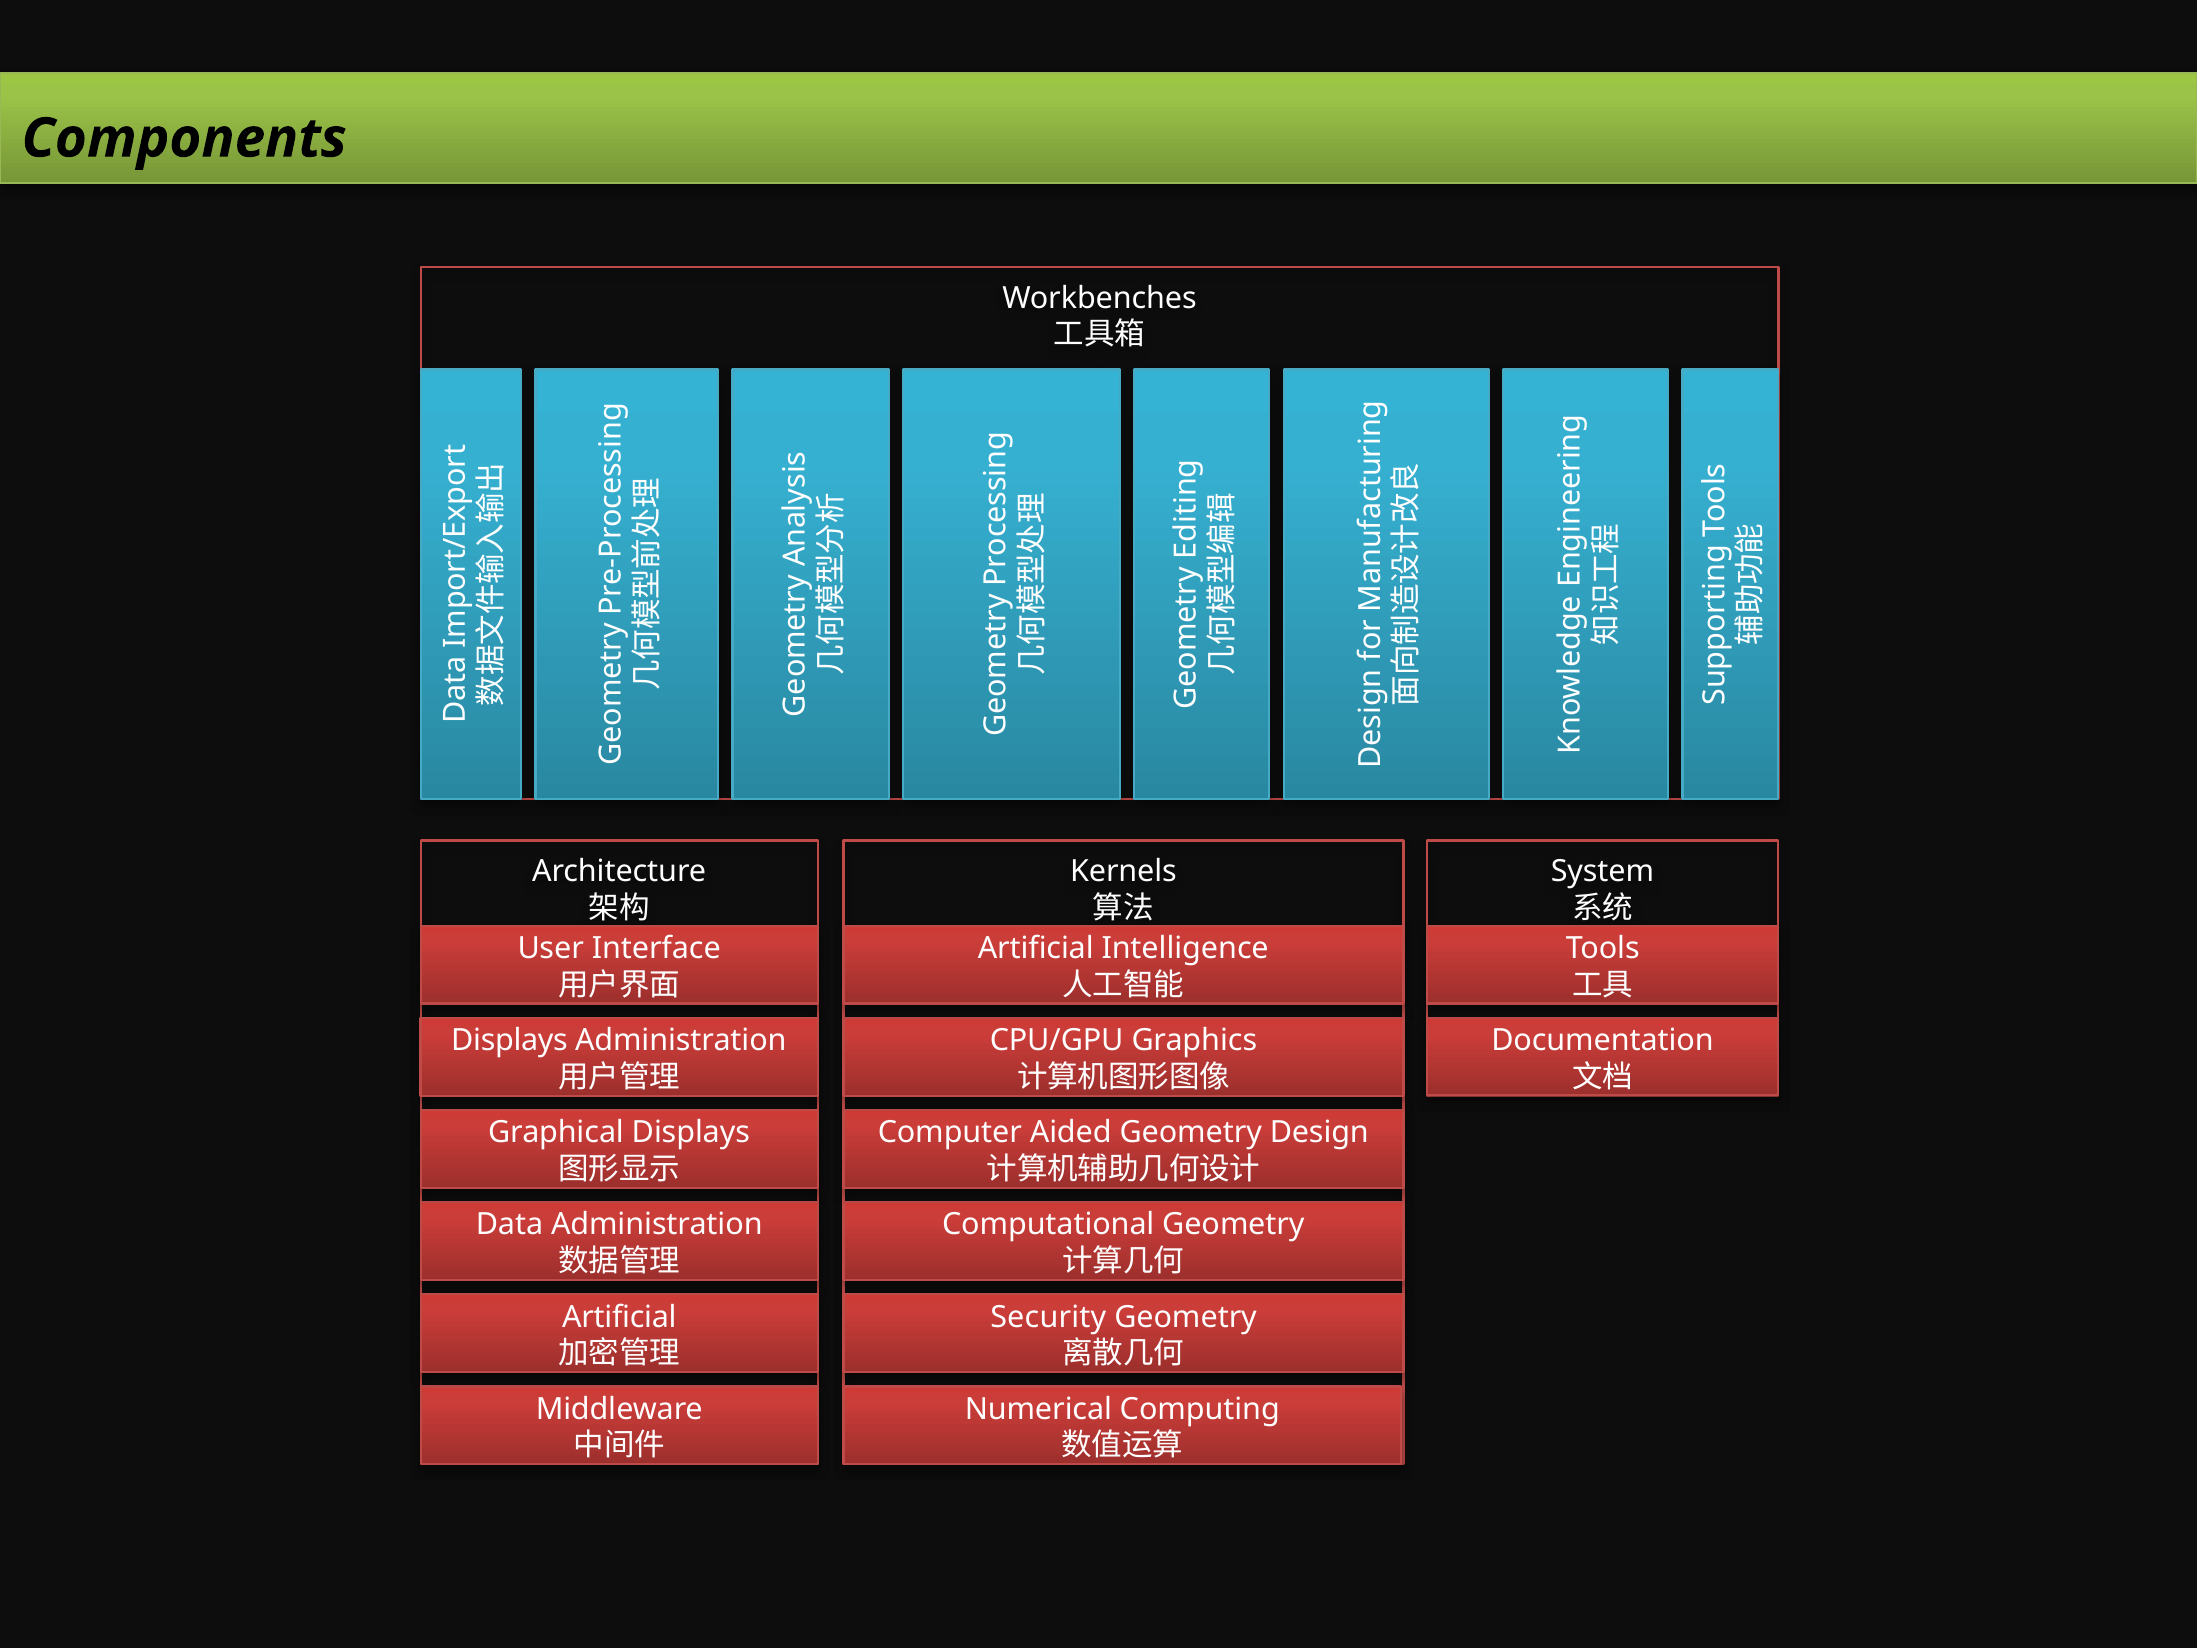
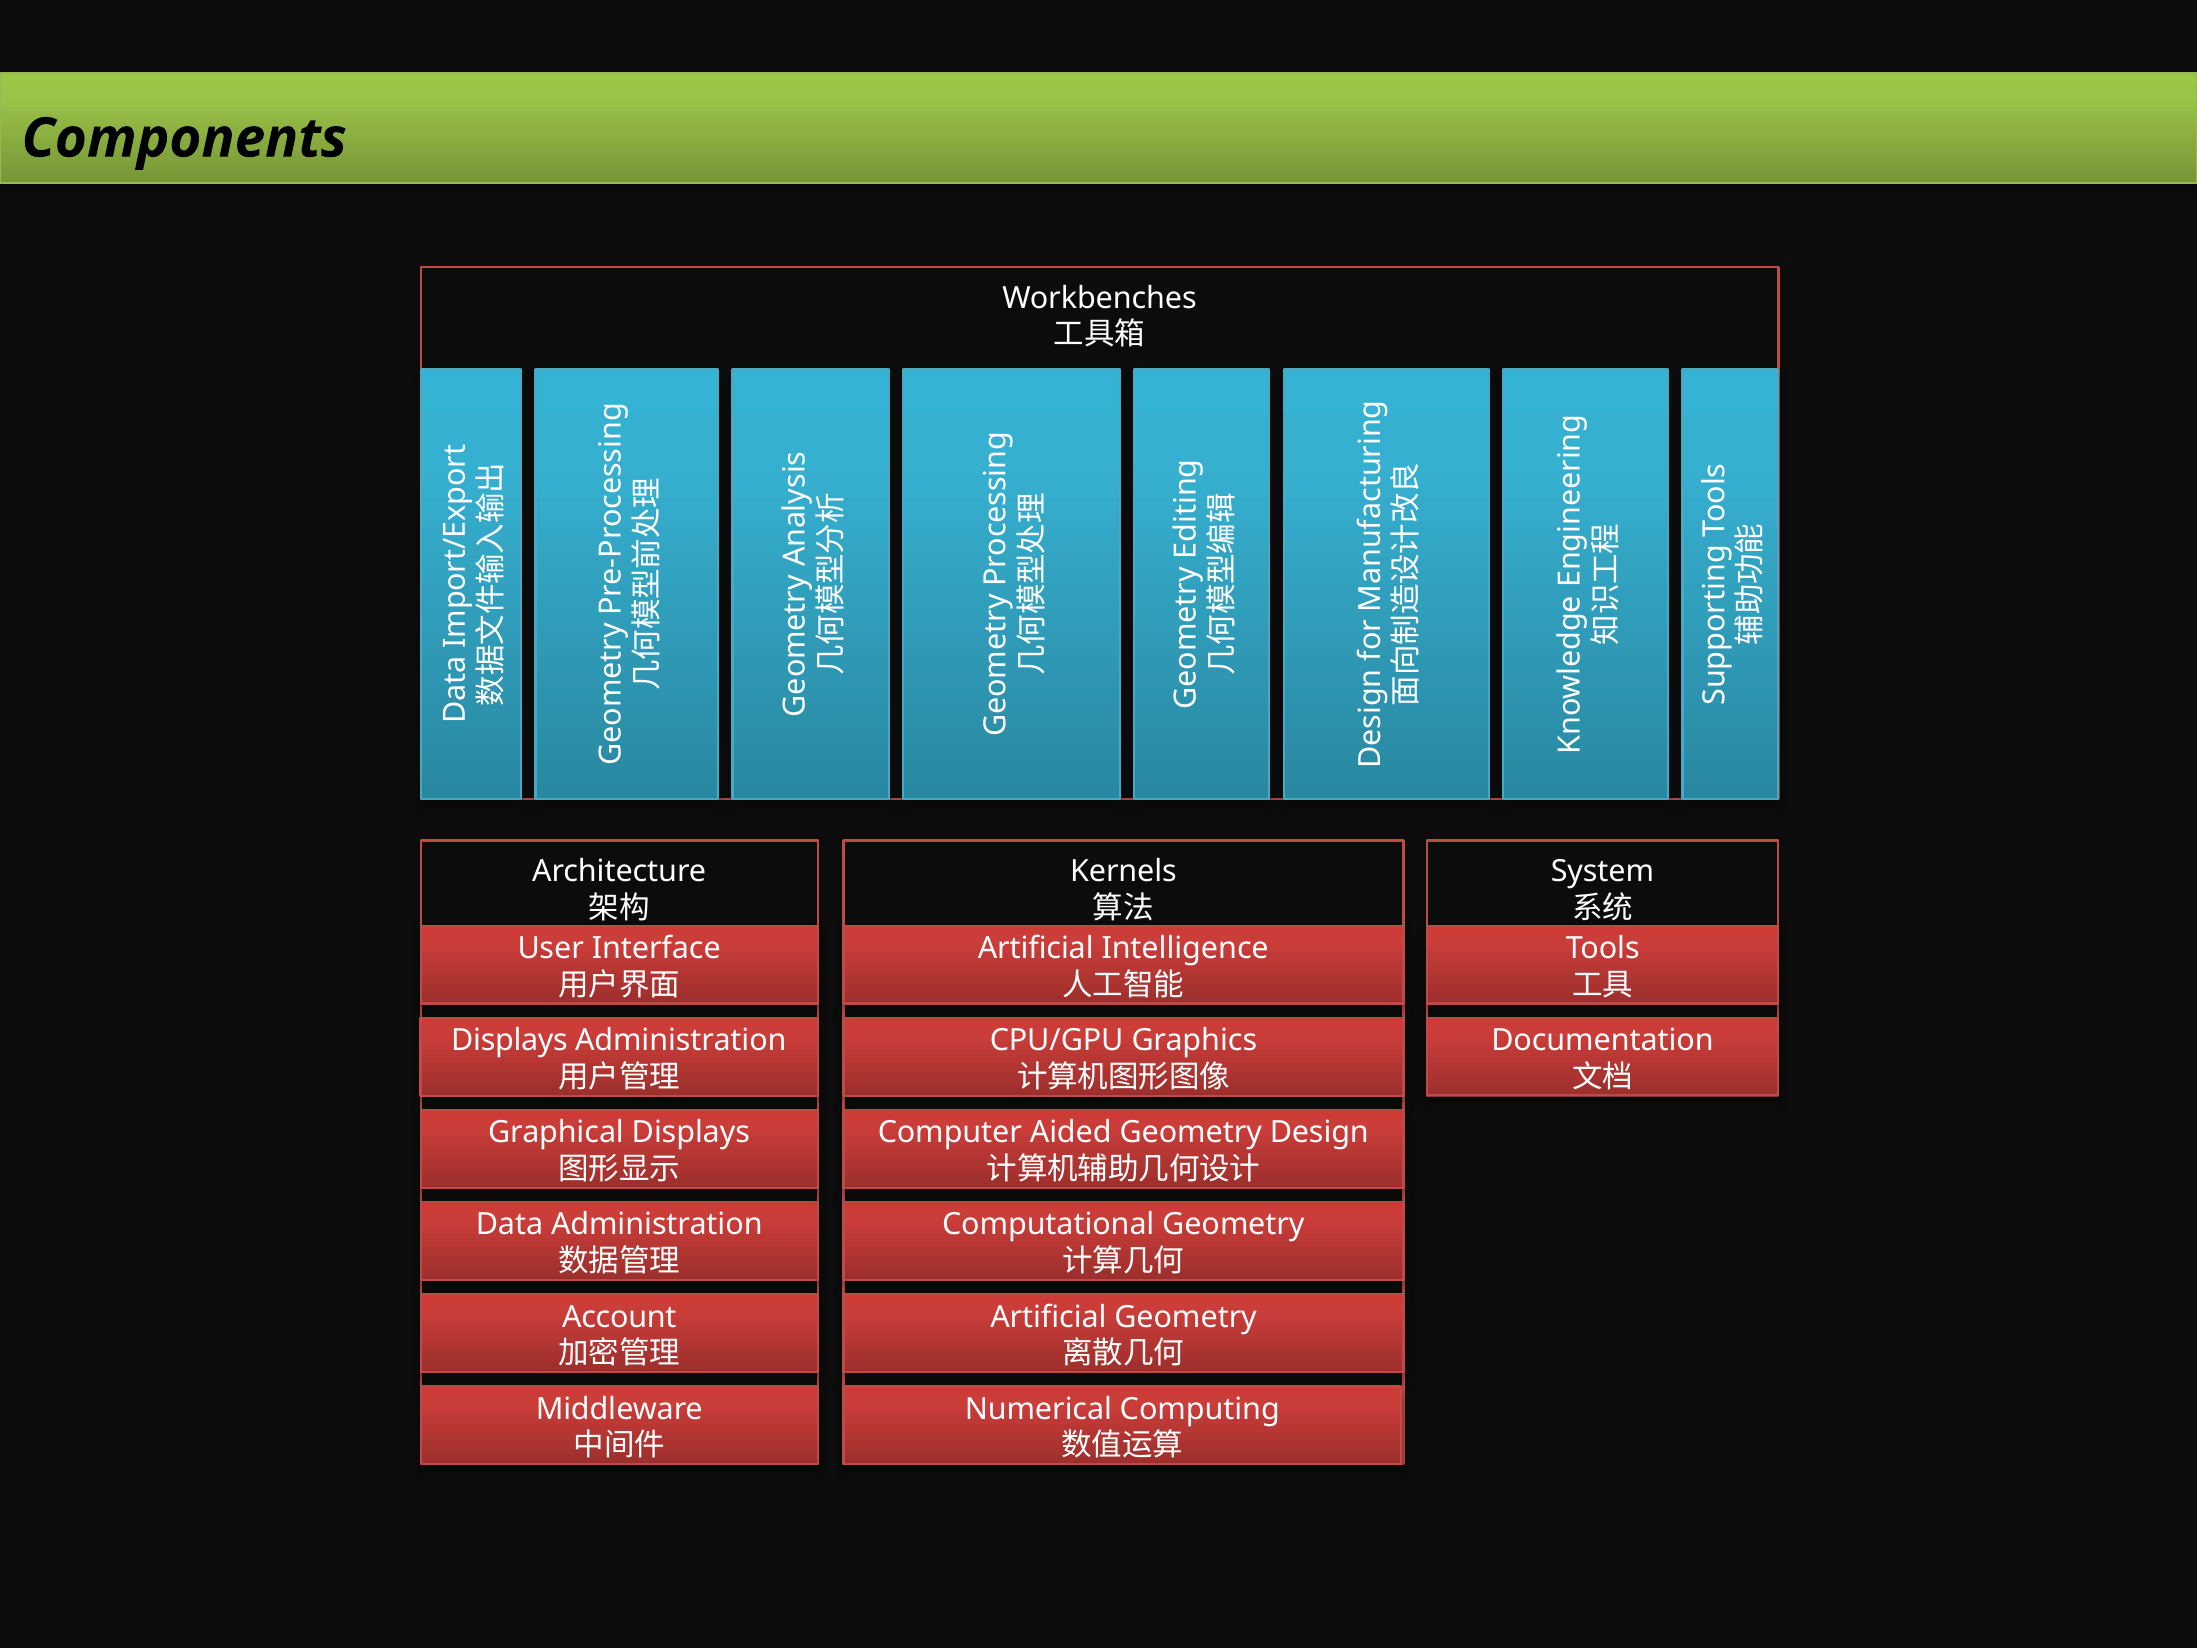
Artificial: Artificial -> Account (619, 1317)
Security: Security -> Artificial (1048, 1317)
